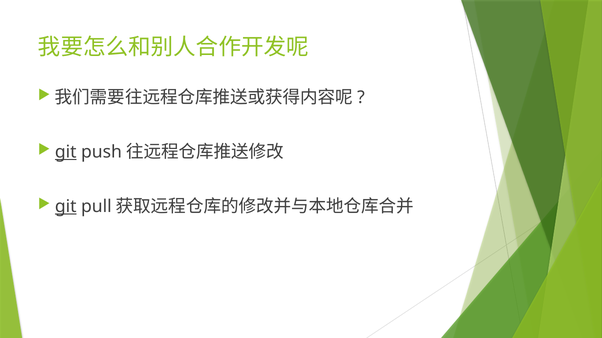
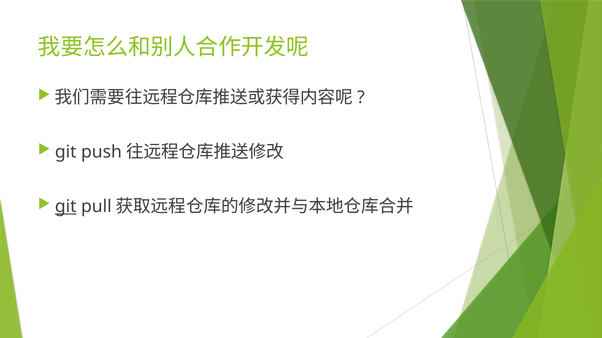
git underline: present -> none (66, 152)
